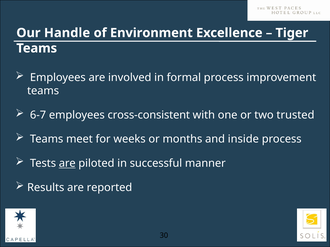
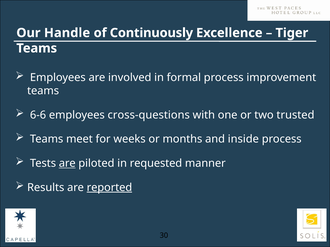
Environment: Environment -> Continuously (151, 33)
6-7: 6-7 -> 6-6 (38, 115)
cross-consistent: cross-consistent -> cross-questions (149, 115)
successful: successful -> requested (156, 164)
reported underline: none -> present (109, 188)
